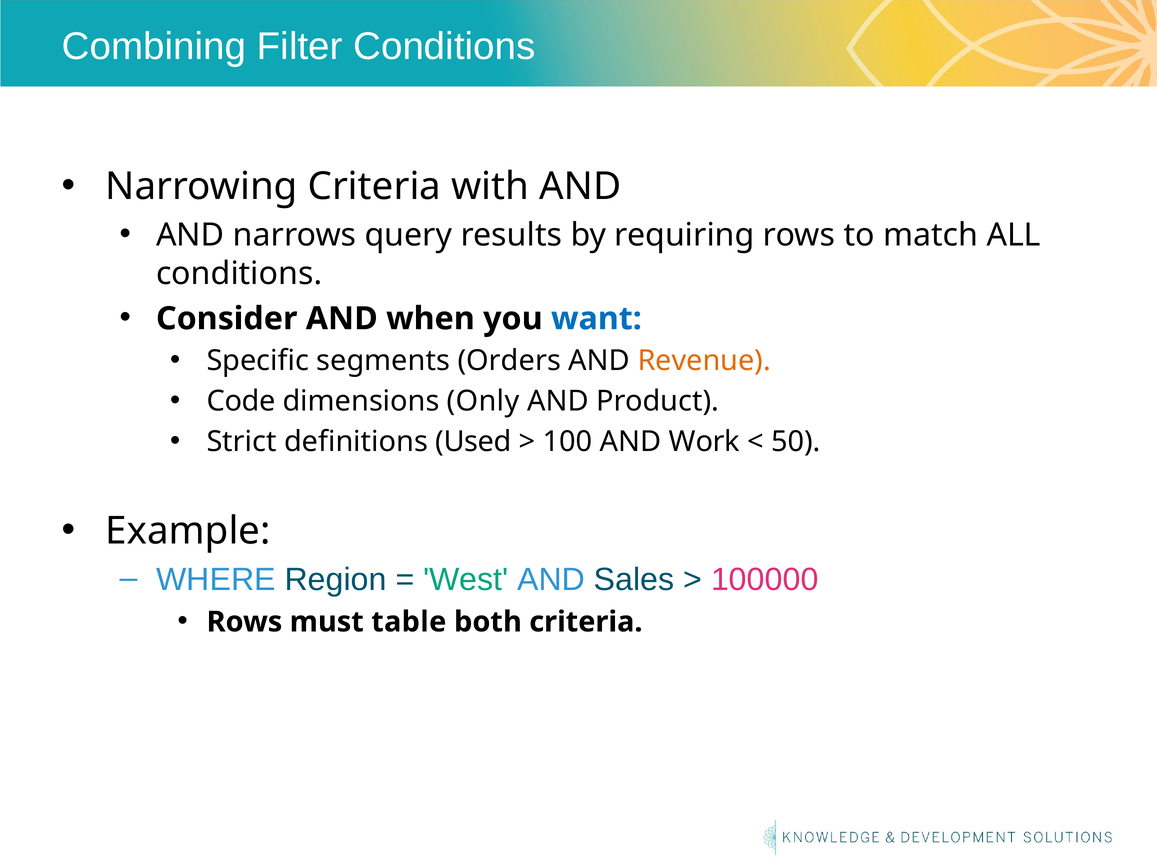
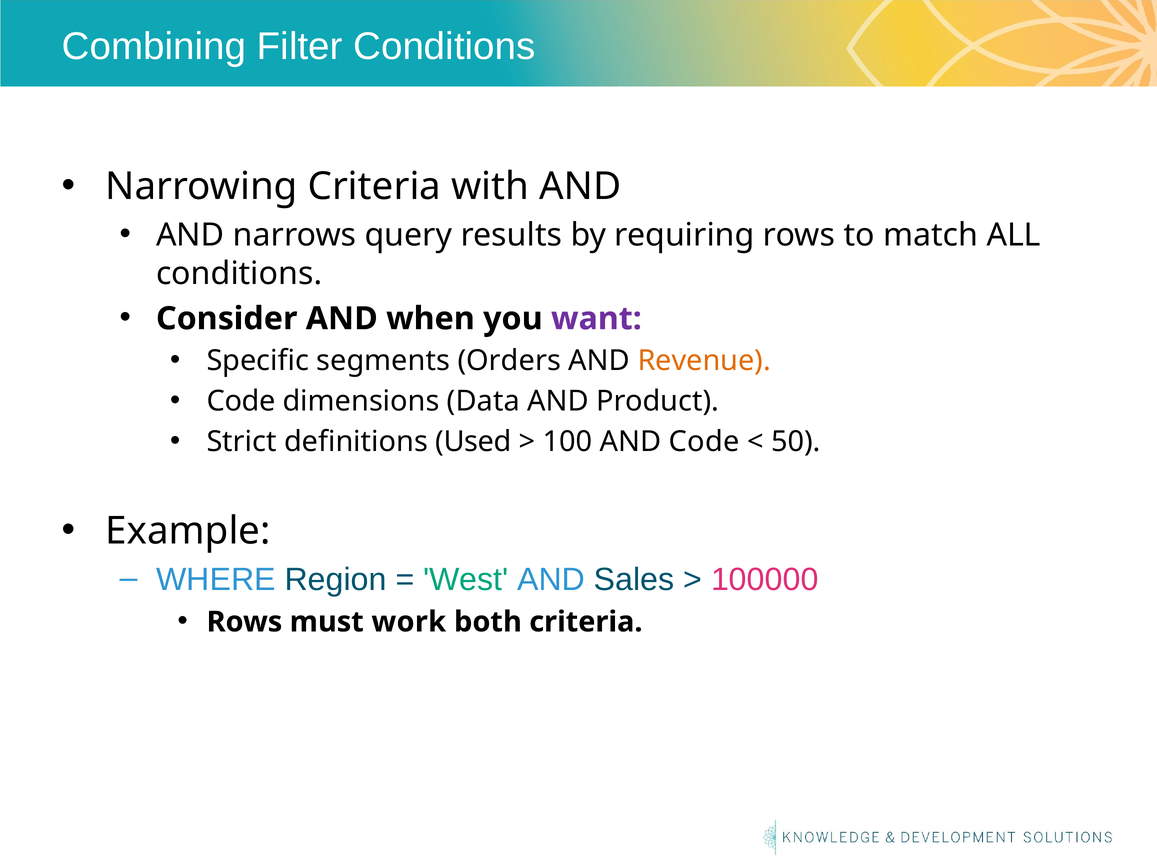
want colour: blue -> purple (596, 319)
Only: Only -> Data (483, 401)
AND Work: Work -> Code (704, 442)
table: table -> work (409, 622)
